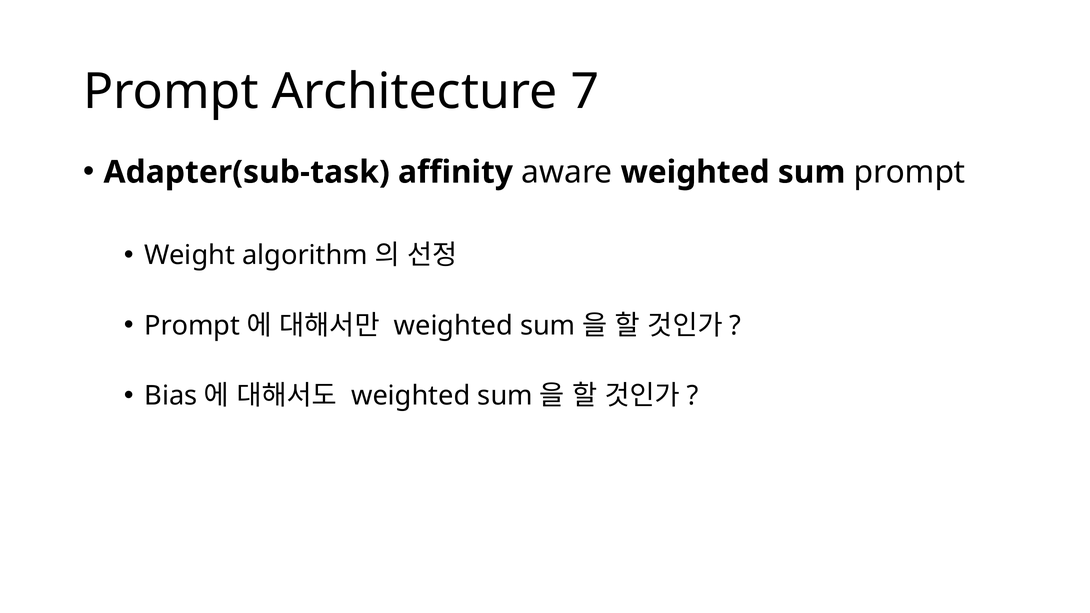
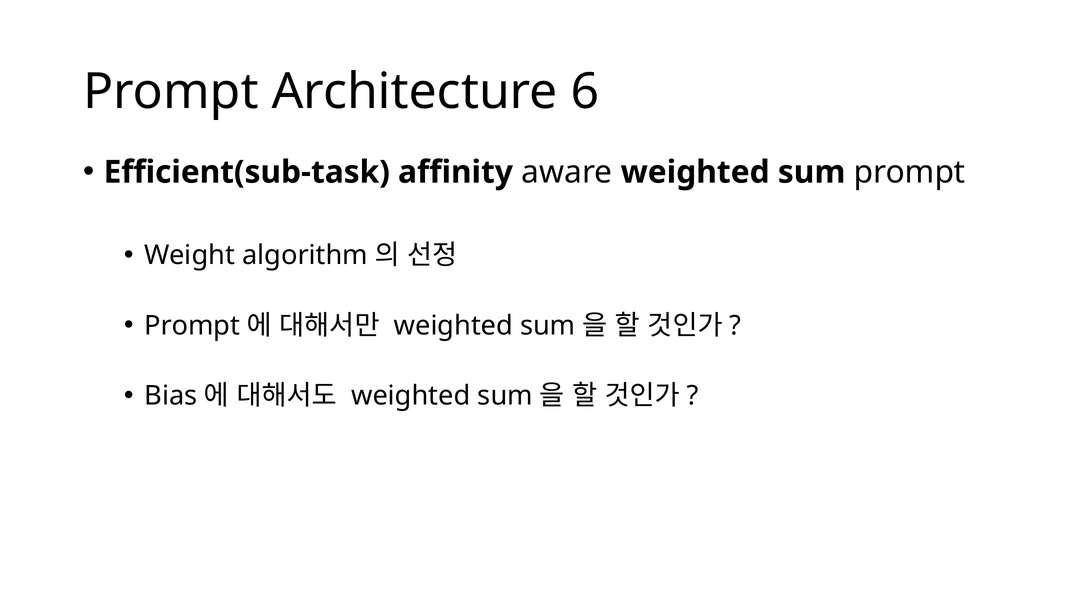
7: 7 -> 6 (585, 92)
Adapter(sub-task: Adapter(sub-task -> Efficient(sub-task (247, 172)
